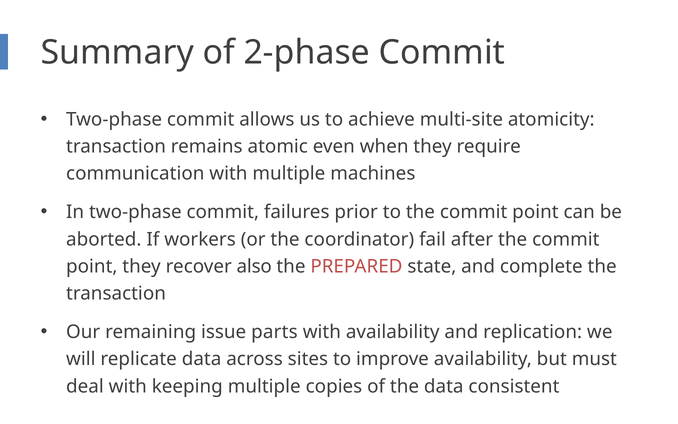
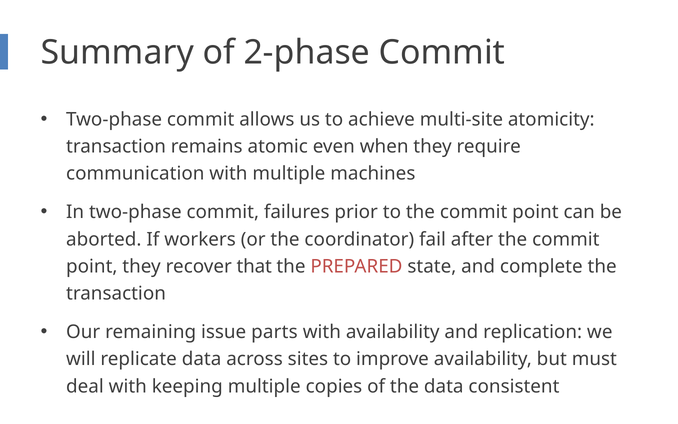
also: also -> that (254, 266)
